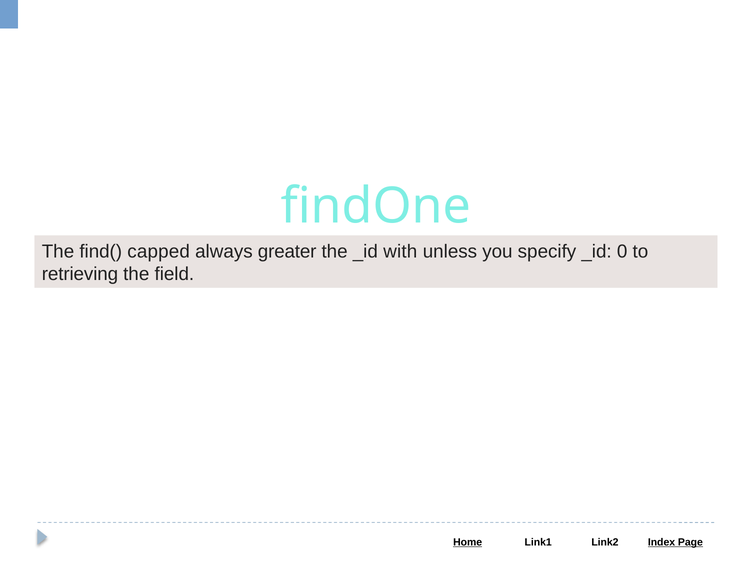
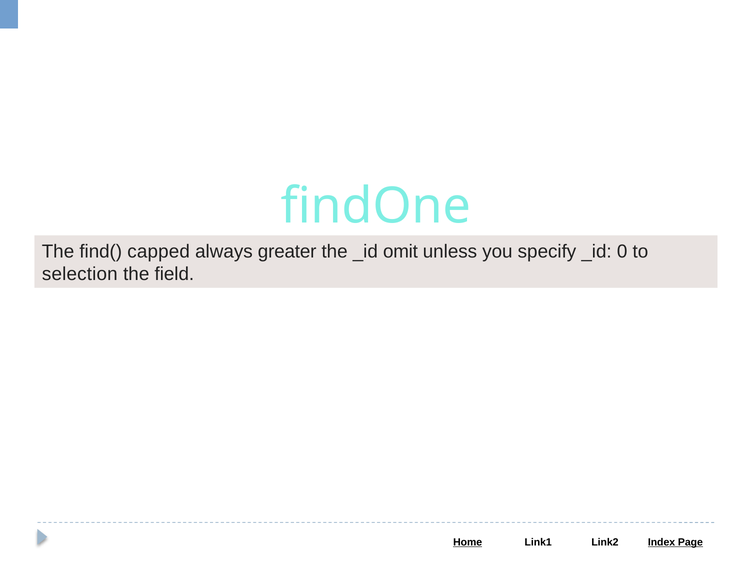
with: with -> omit (400, 252)
retrieving: retrieving -> selection (80, 274)
